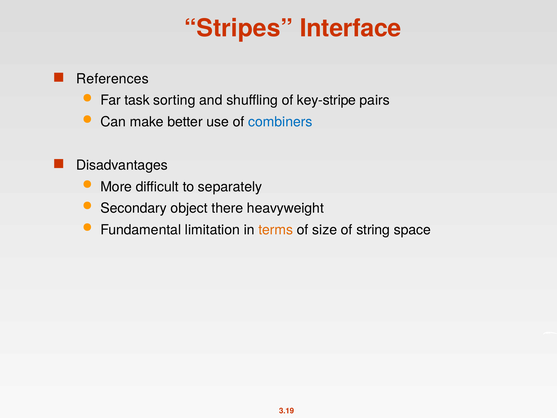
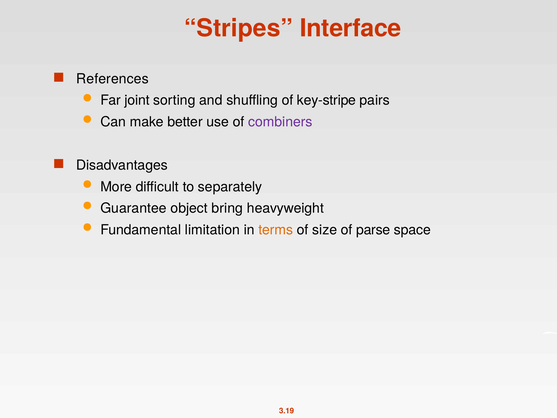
task: task -> joint (137, 100)
combiners colour: blue -> purple (280, 122)
Secondary: Secondary -> Guarantee (134, 208)
there: there -> bring (227, 208)
string: string -> parse (373, 230)
